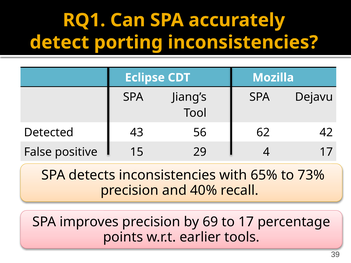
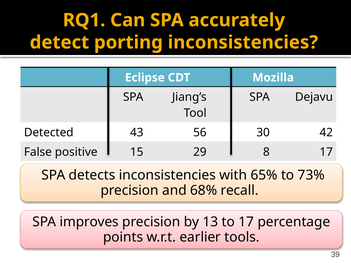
62: 62 -> 30 (263, 133)
29 4: 4 -> 8 (266, 152)
40%: 40% -> 68% (204, 190)
69: 69 -> 13 (210, 222)
